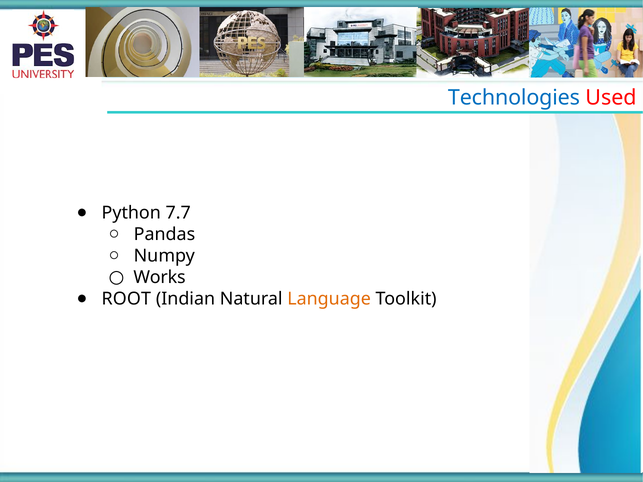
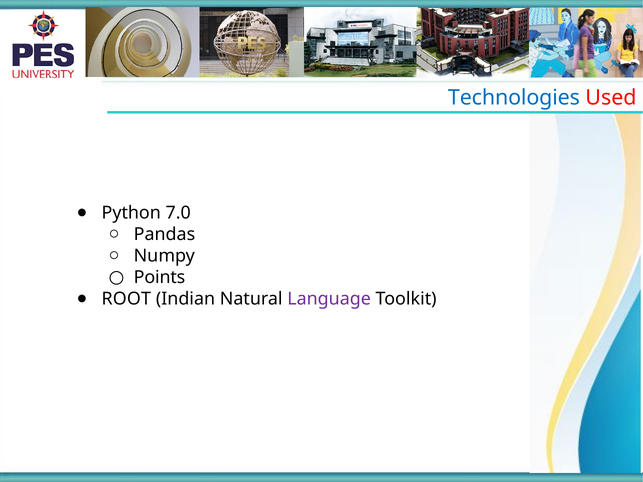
7.7: 7.7 -> 7.0 (178, 213)
Works: Works -> Points (159, 277)
Language colour: orange -> purple (329, 299)
